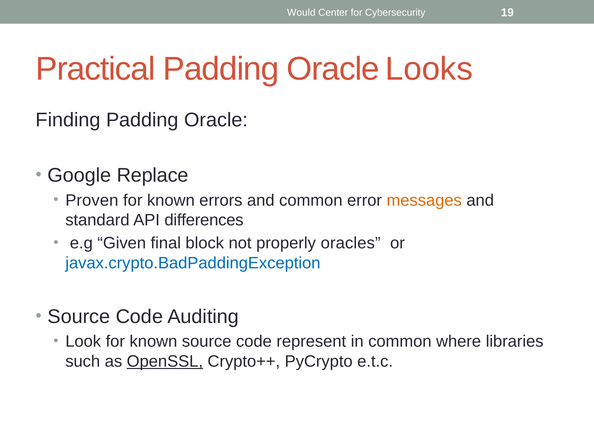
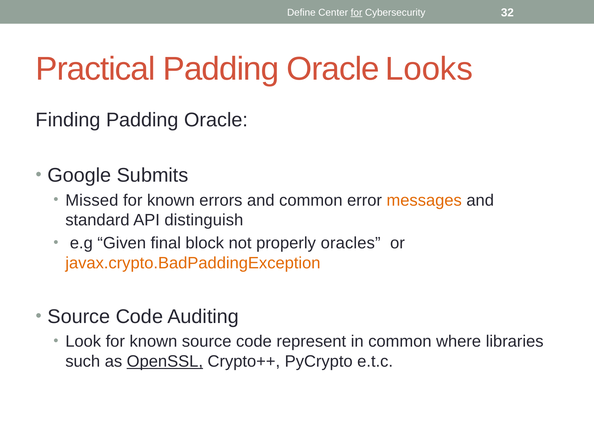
Would: Would -> Define (301, 13)
for underline: none -> present (357, 13)
19: 19 -> 32 (507, 13)
Replace: Replace -> Submits (153, 176)
Proven: Proven -> Missed (92, 200)
differences: differences -> distinguish (204, 220)
javax.crypto.BadPaddingException colour: blue -> orange (193, 263)
